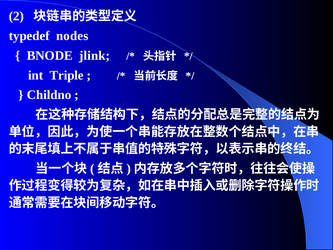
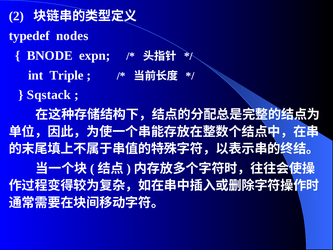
jlink: jlink -> expn (95, 55)
Childno: Childno -> Sqstack (49, 95)
